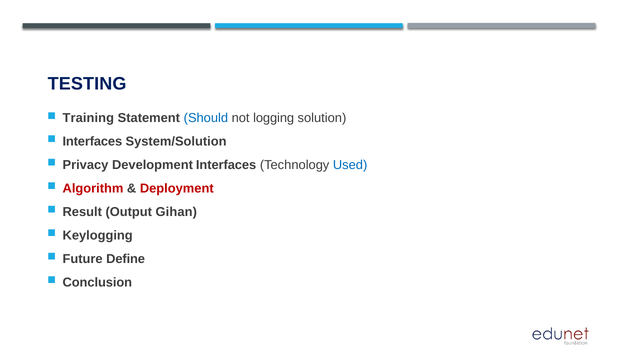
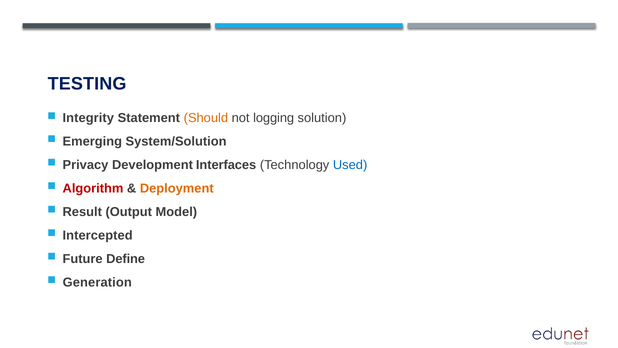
Training: Training -> Integrity (88, 118)
Should colour: blue -> orange (206, 118)
Interfaces: Interfaces -> Emerging (92, 141)
Deployment colour: red -> orange (177, 188)
Gihan: Gihan -> Model (176, 212)
Keylogging: Keylogging -> Intercepted (98, 235)
Conclusion: Conclusion -> Generation (97, 282)
